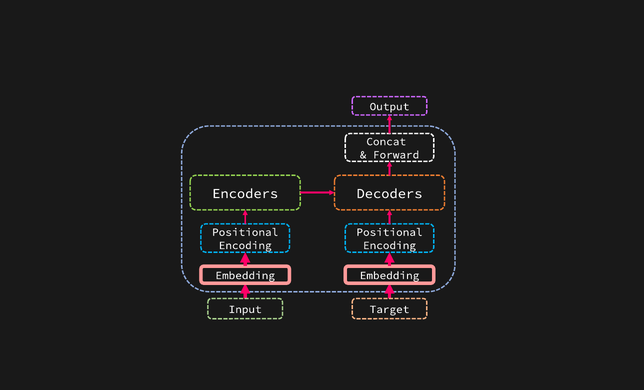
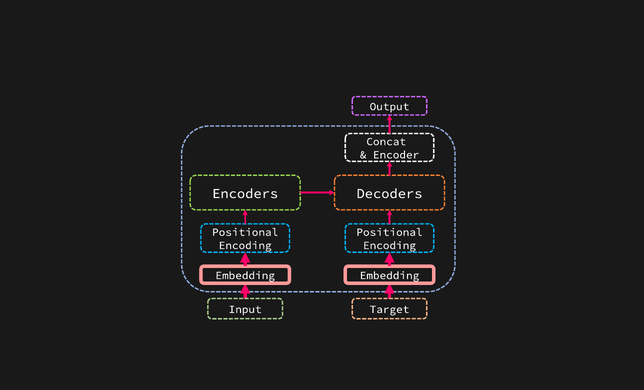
Forward: Forward -> Encoder (396, 155)
